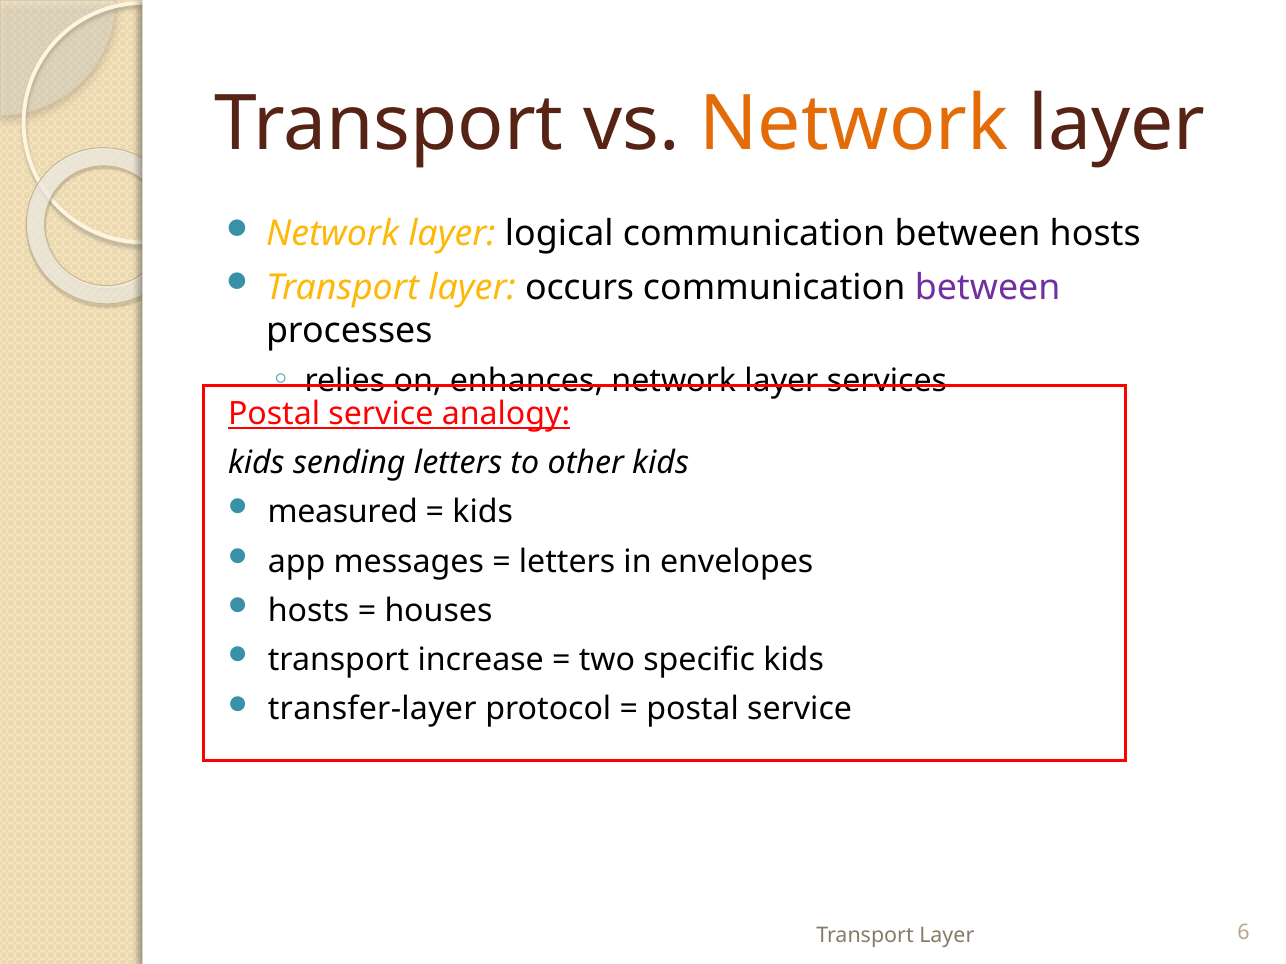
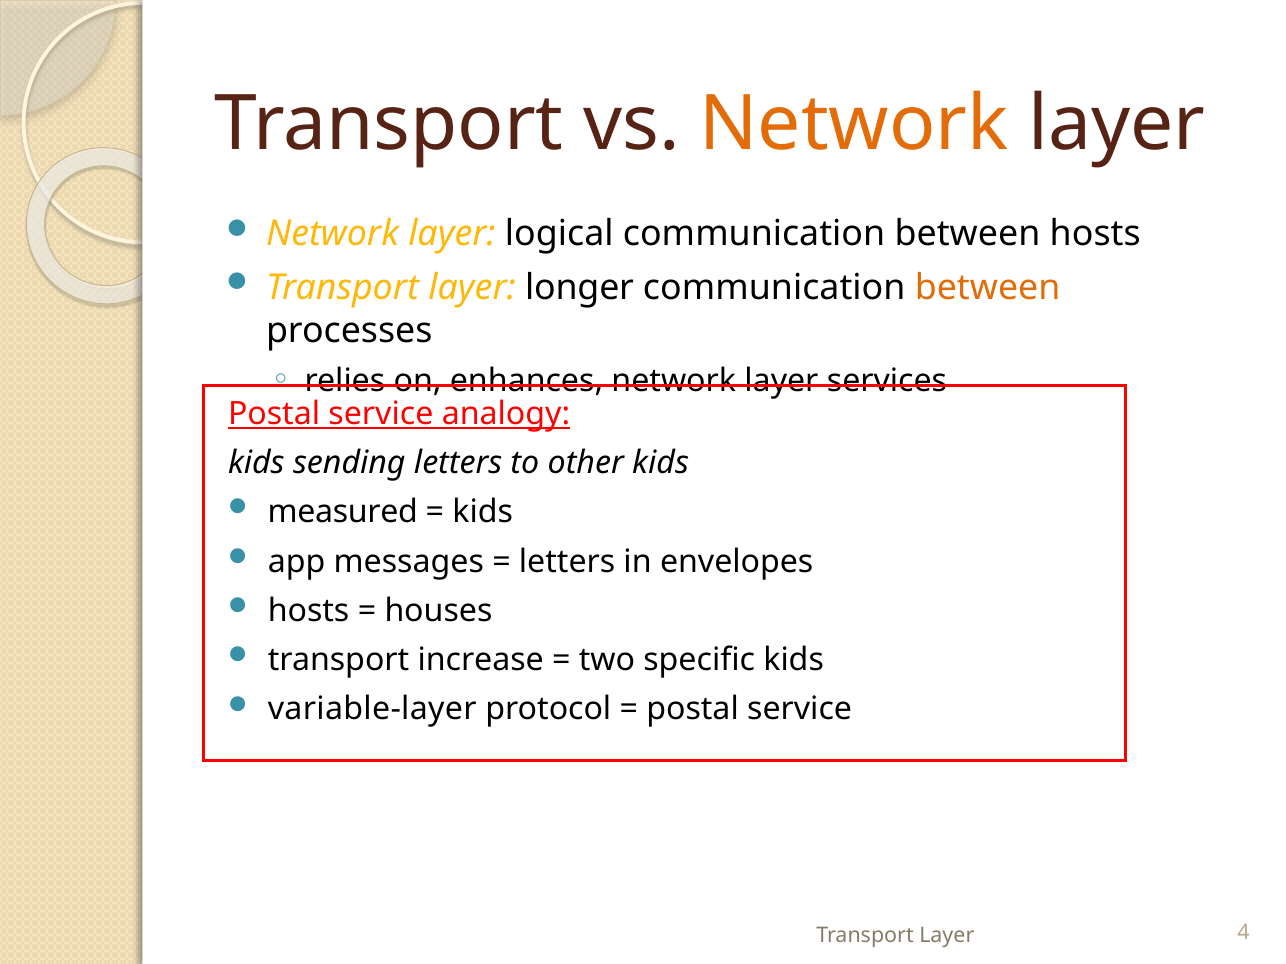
occurs: occurs -> longer (580, 288)
between colour: purple -> orange (988, 288)
transfer-layer: transfer-layer -> variable-layer (372, 710)
6: 6 -> 4 (1244, 932)
